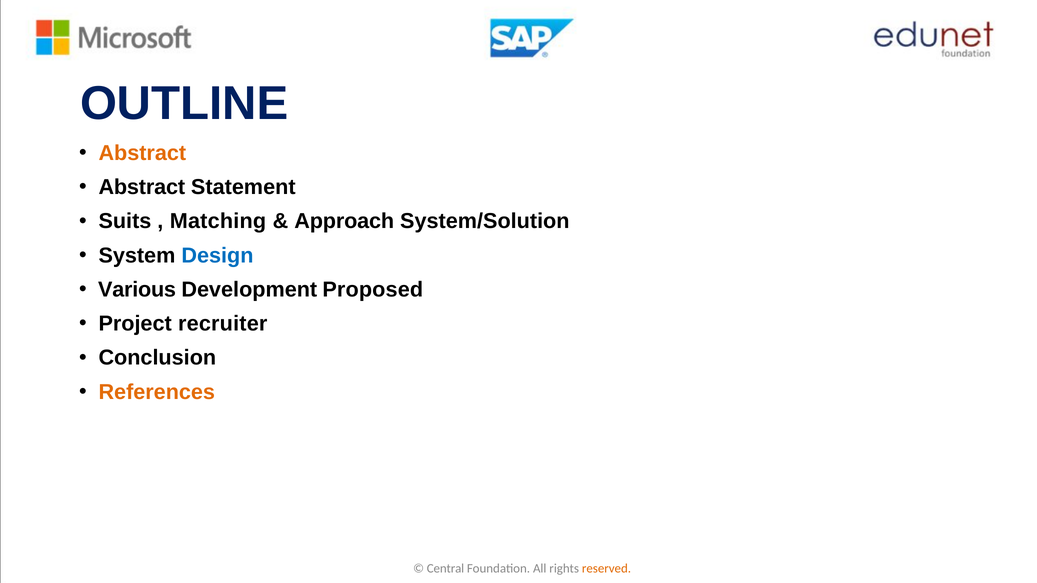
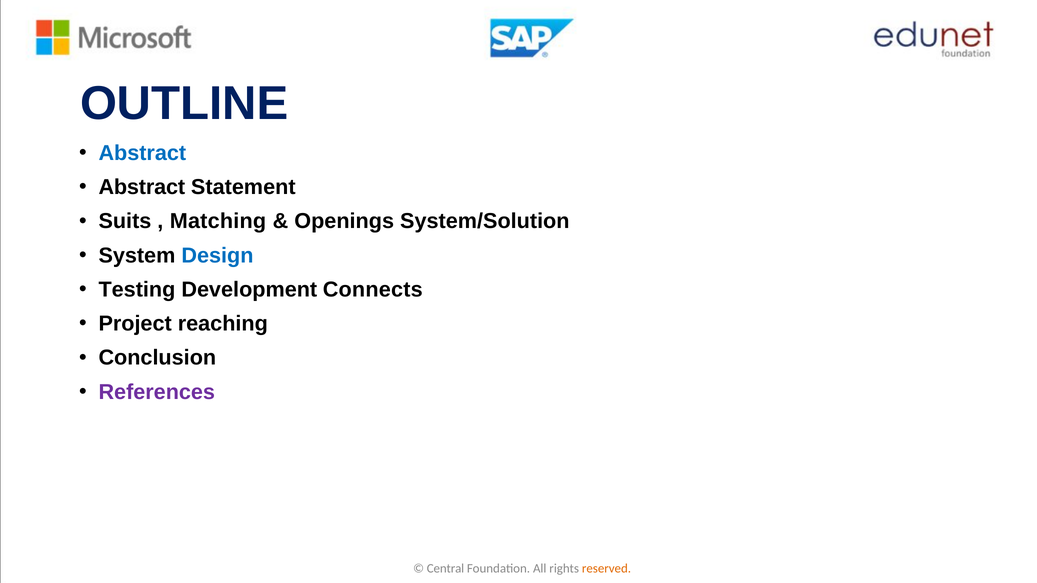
Abstract colour: orange -> blue (142, 153)
Approach: Approach -> Openings (344, 221)
Various: Various -> Testing (137, 290)
Proposed: Proposed -> Connects (373, 290)
recruiter: recruiter -> reaching (223, 324)
References colour: orange -> purple (157, 392)
